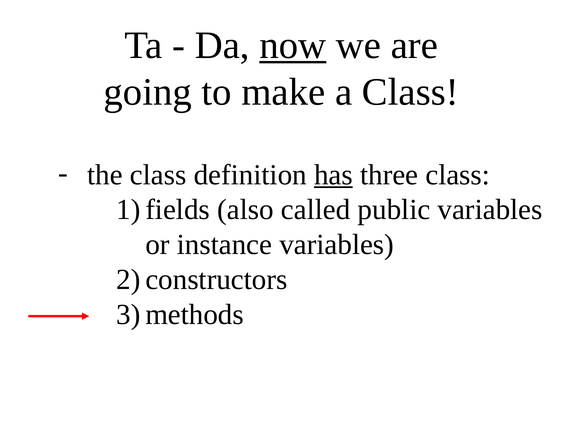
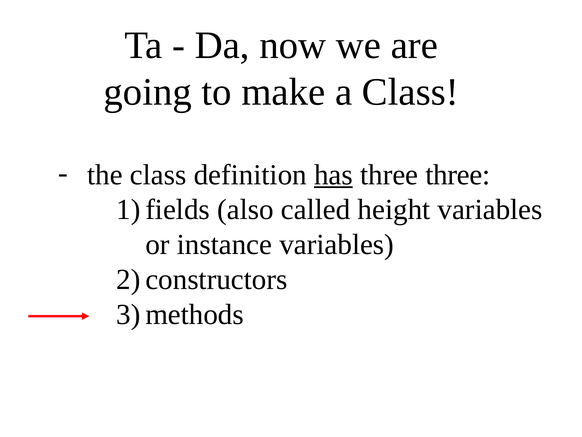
now underline: present -> none (293, 45)
three class: class -> three (458, 175)
public: public -> height (394, 209)
